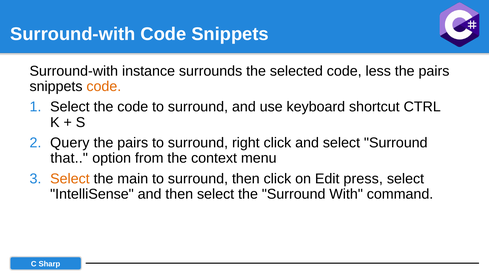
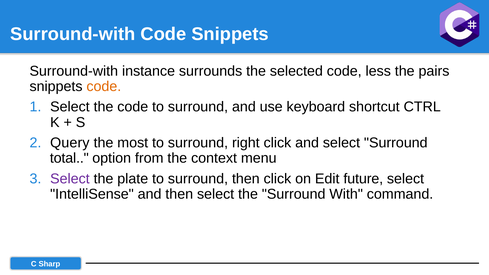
pairs: pairs -> most (133, 143)
that: that -> total (69, 158)
Select colour: orange -> purple (70, 179)
main: main -> plate (133, 179)
press: press -> future (363, 179)
